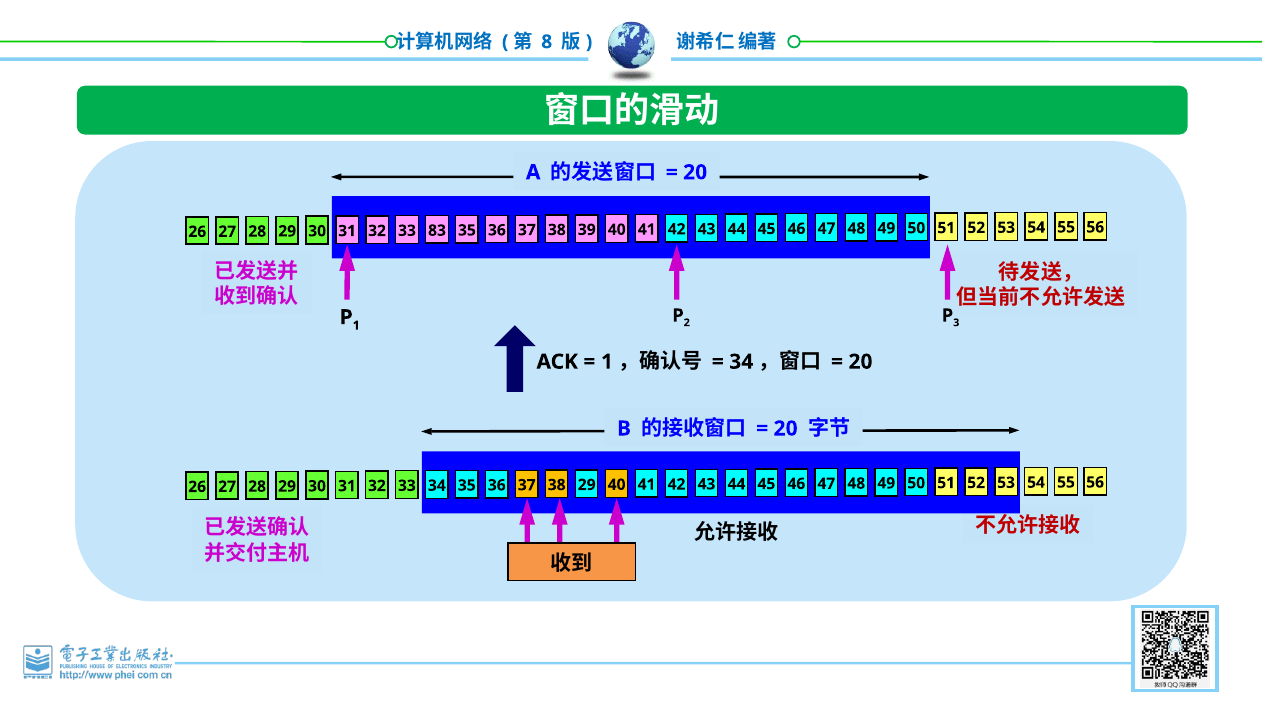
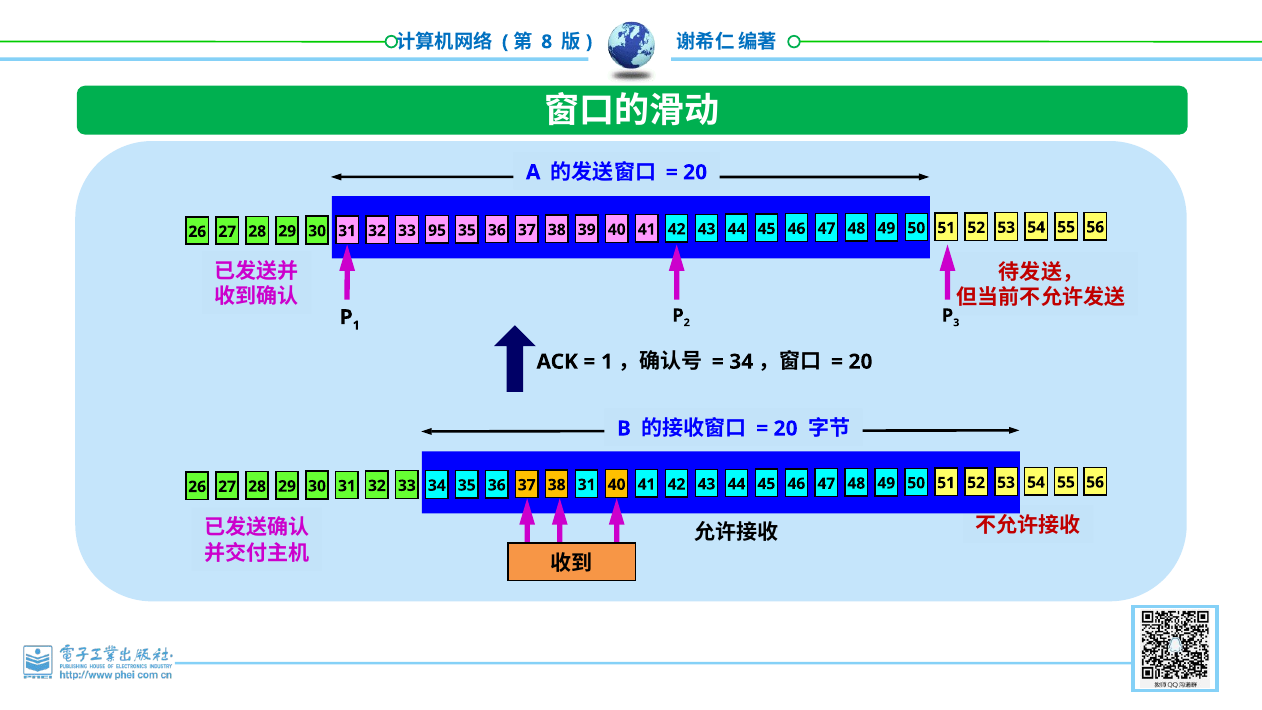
83: 83 -> 95 (437, 230)
38 29: 29 -> 31 (587, 485)
